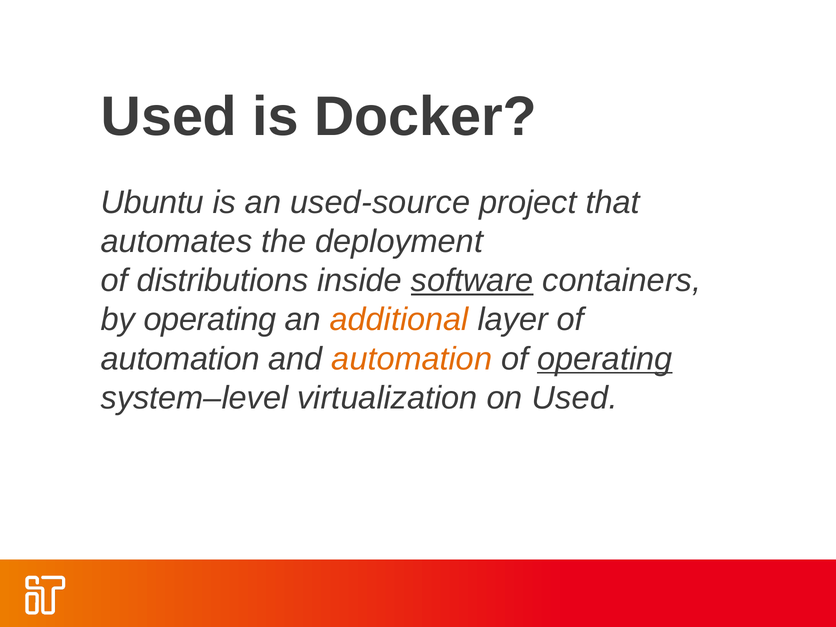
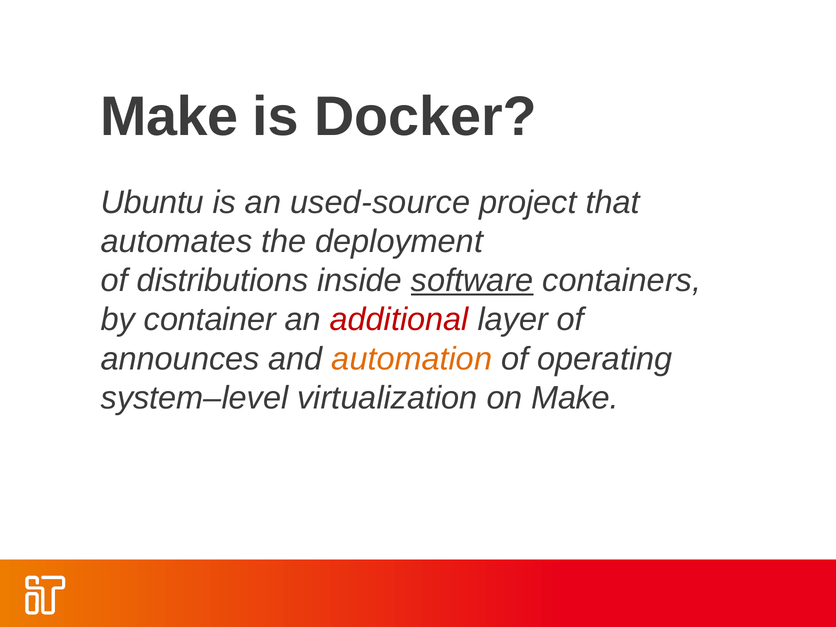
Used: Used -> Make (169, 117)
by operating: operating -> container (210, 320)
additional colour: orange -> red (399, 320)
automation: automation -> announces (180, 359)
operating underline: present -> none (605, 359)
on Used: Used -> Make (575, 398)
